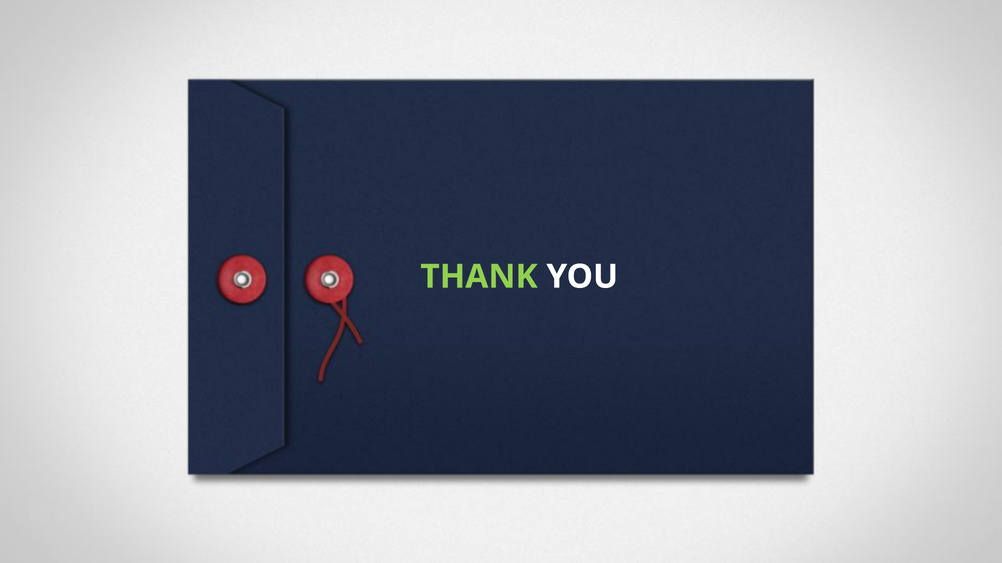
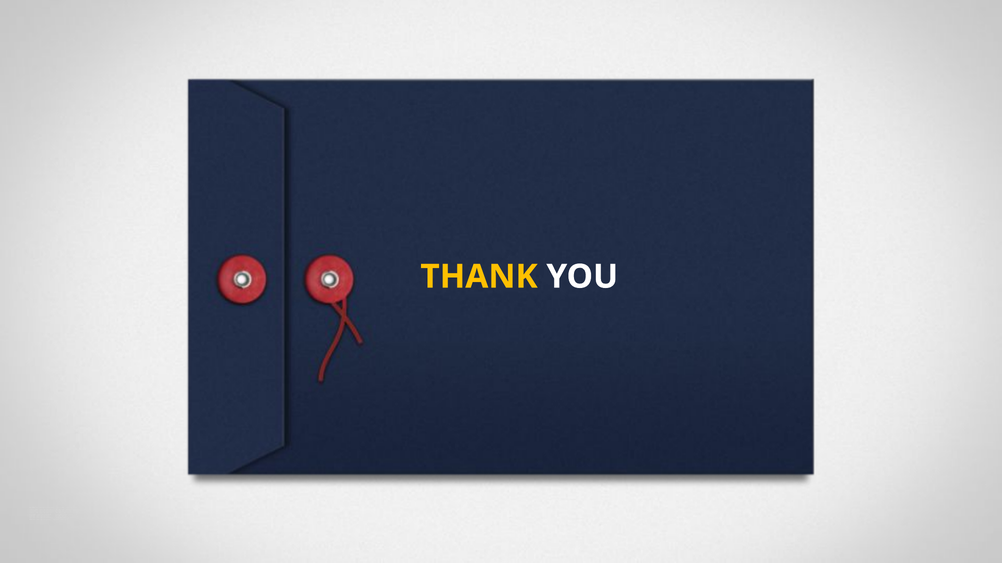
THANK colour: light green -> yellow (479, 277)
